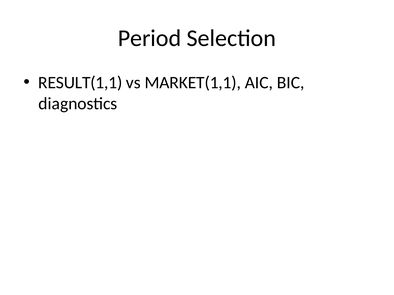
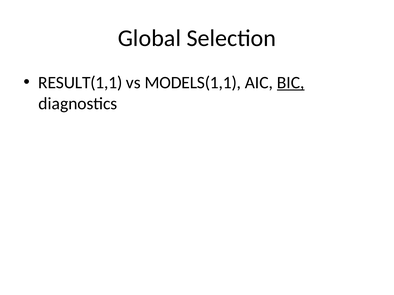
Period: Period -> Global (149, 38)
MARKET(1,1: MARKET(1,1 -> MODELS(1,1 (193, 83)
BIC underline: none -> present (291, 83)
